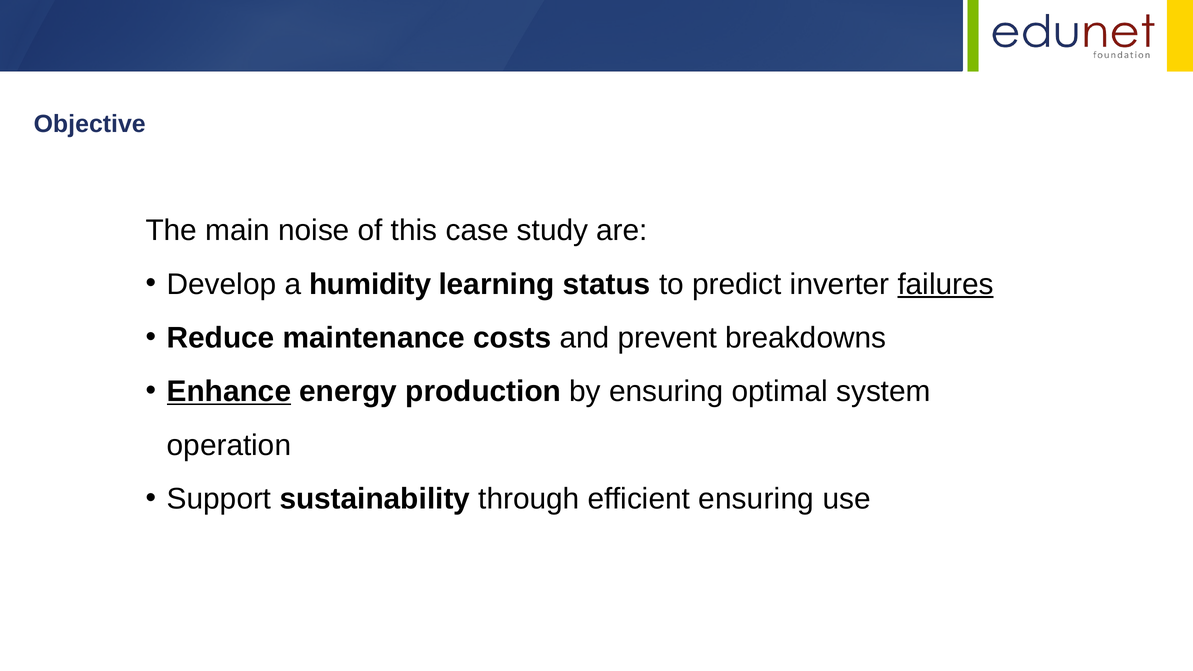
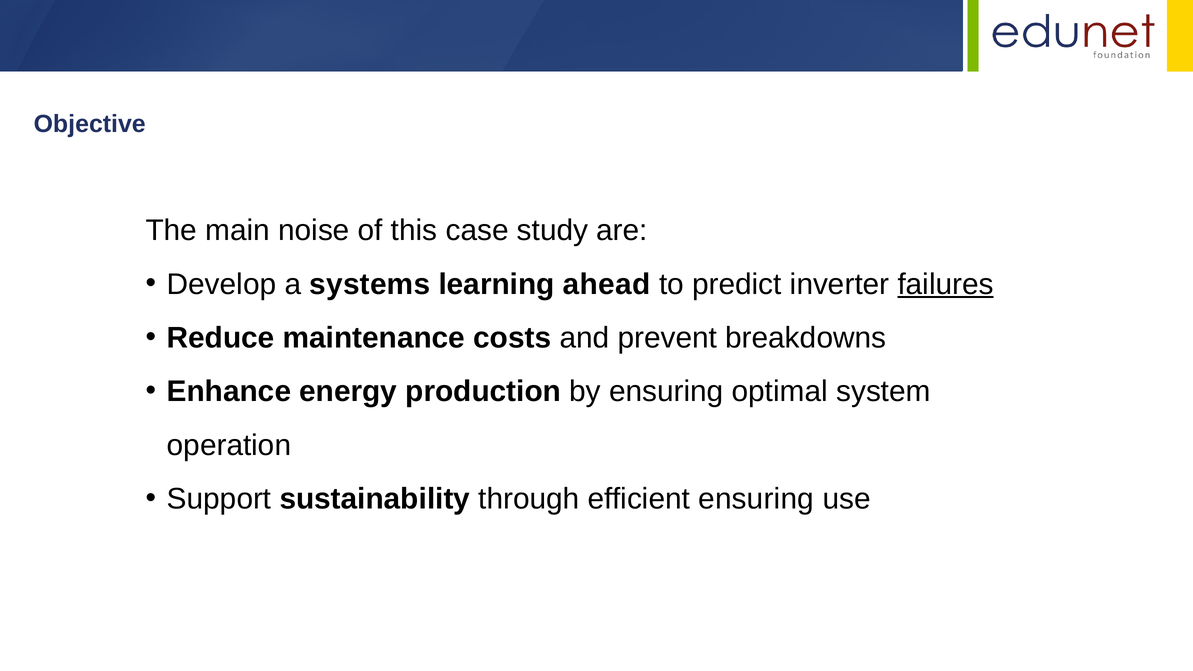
humidity: humidity -> systems (370, 284)
status: status -> ahead (607, 284)
Enhance underline: present -> none (229, 392)
